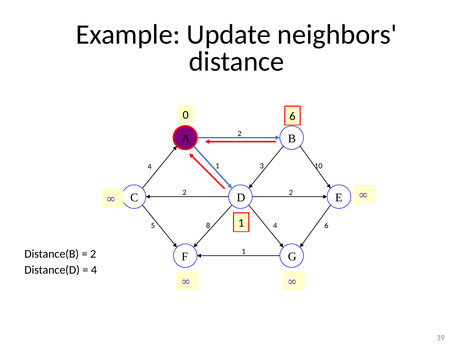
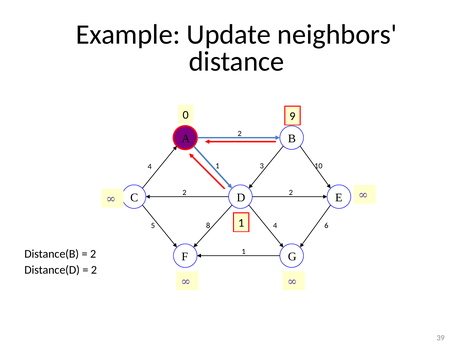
0 6: 6 -> 9 (292, 117)
4: 4 -> 2 (94, 270)
